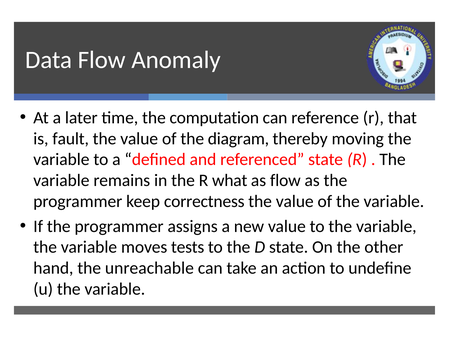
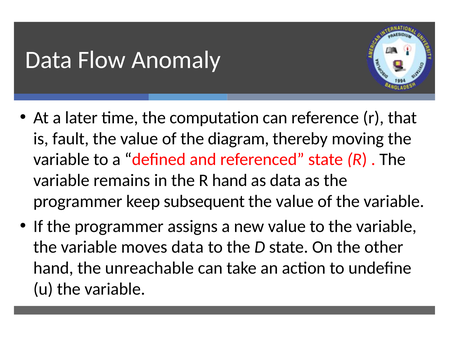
R what: what -> hand (230, 180)
as flow: flow -> data (285, 180)
correctness: correctness -> subsequent (204, 201)
moves tests: tests -> data (187, 247)
